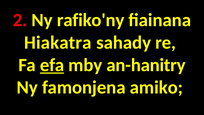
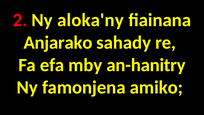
rafiko'ny: rafiko'ny -> aloka'ny (90, 20)
Hiakatra: Hiakatra -> Anjarako (58, 42)
efa underline: present -> none (52, 65)
